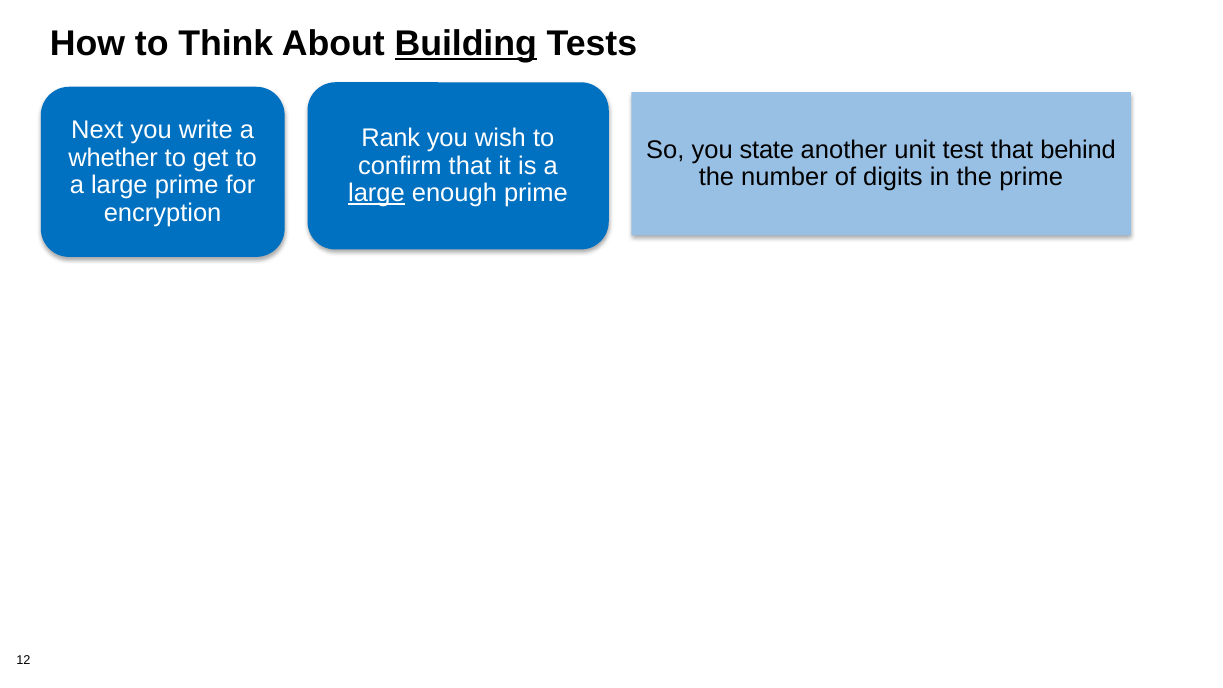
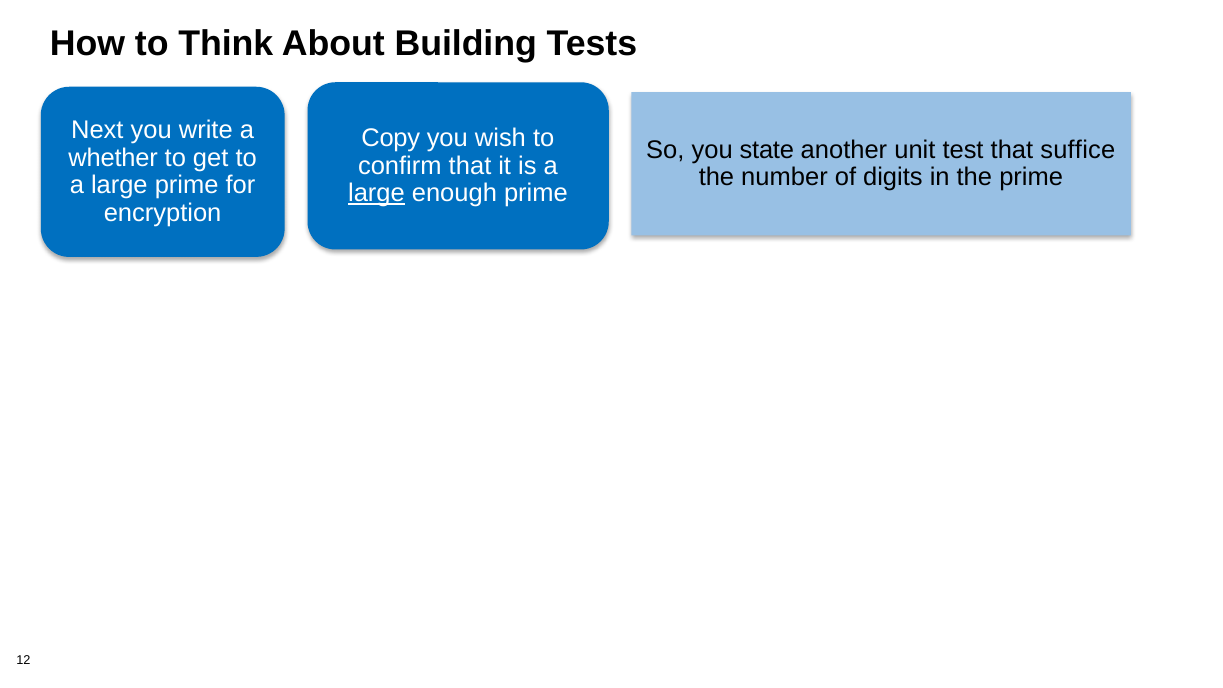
Building underline: present -> none (466, 44)
Rank: Rank -> Copy (391, 138)
behind: behind -> suffice (1078, 150)
